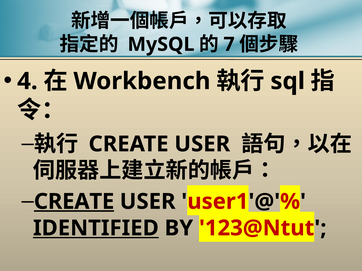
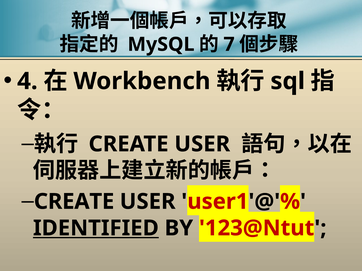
CREATE underline: present -> none (74, 202)
